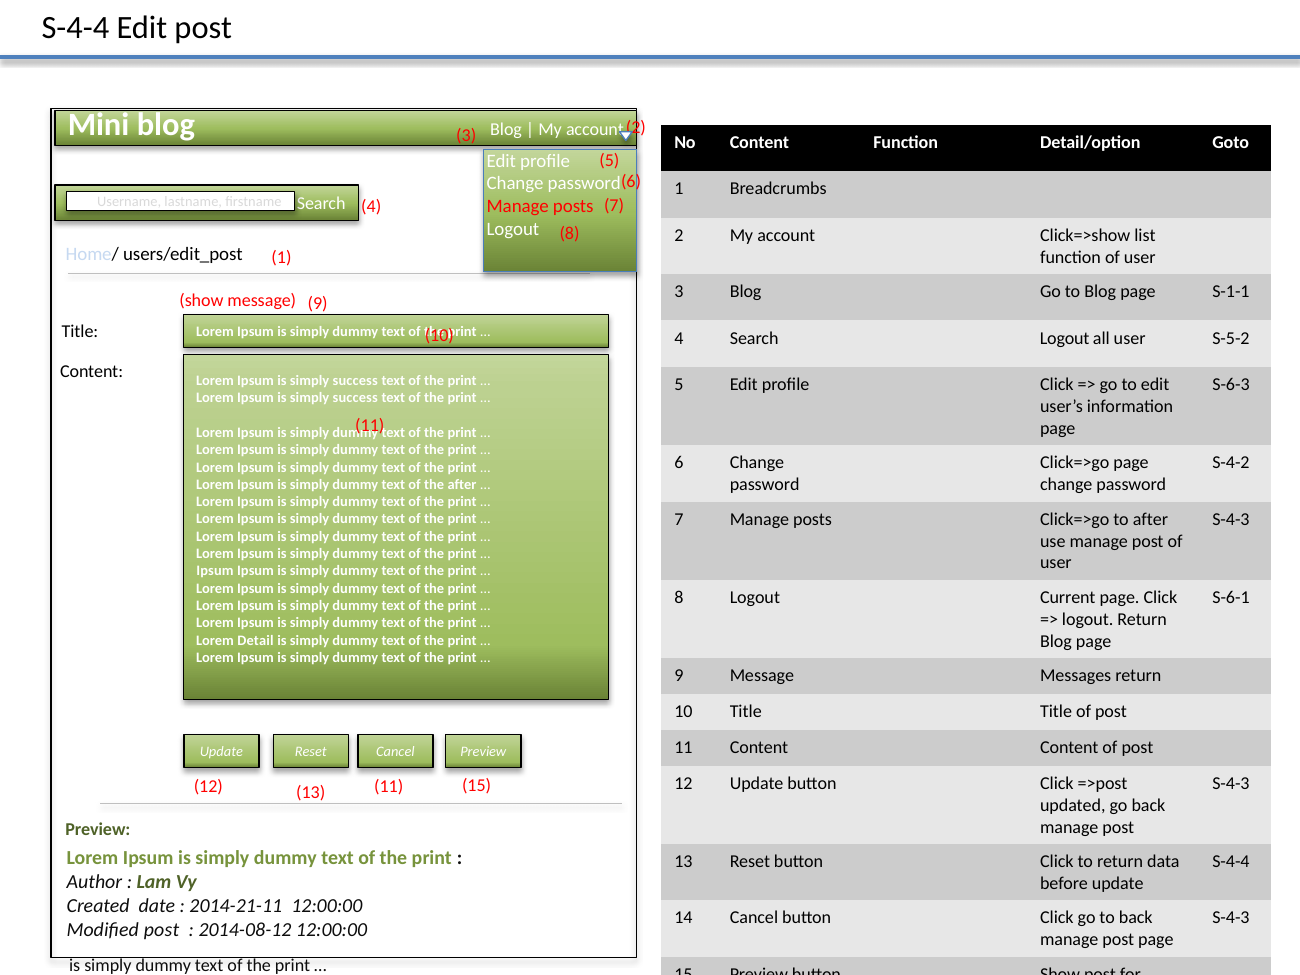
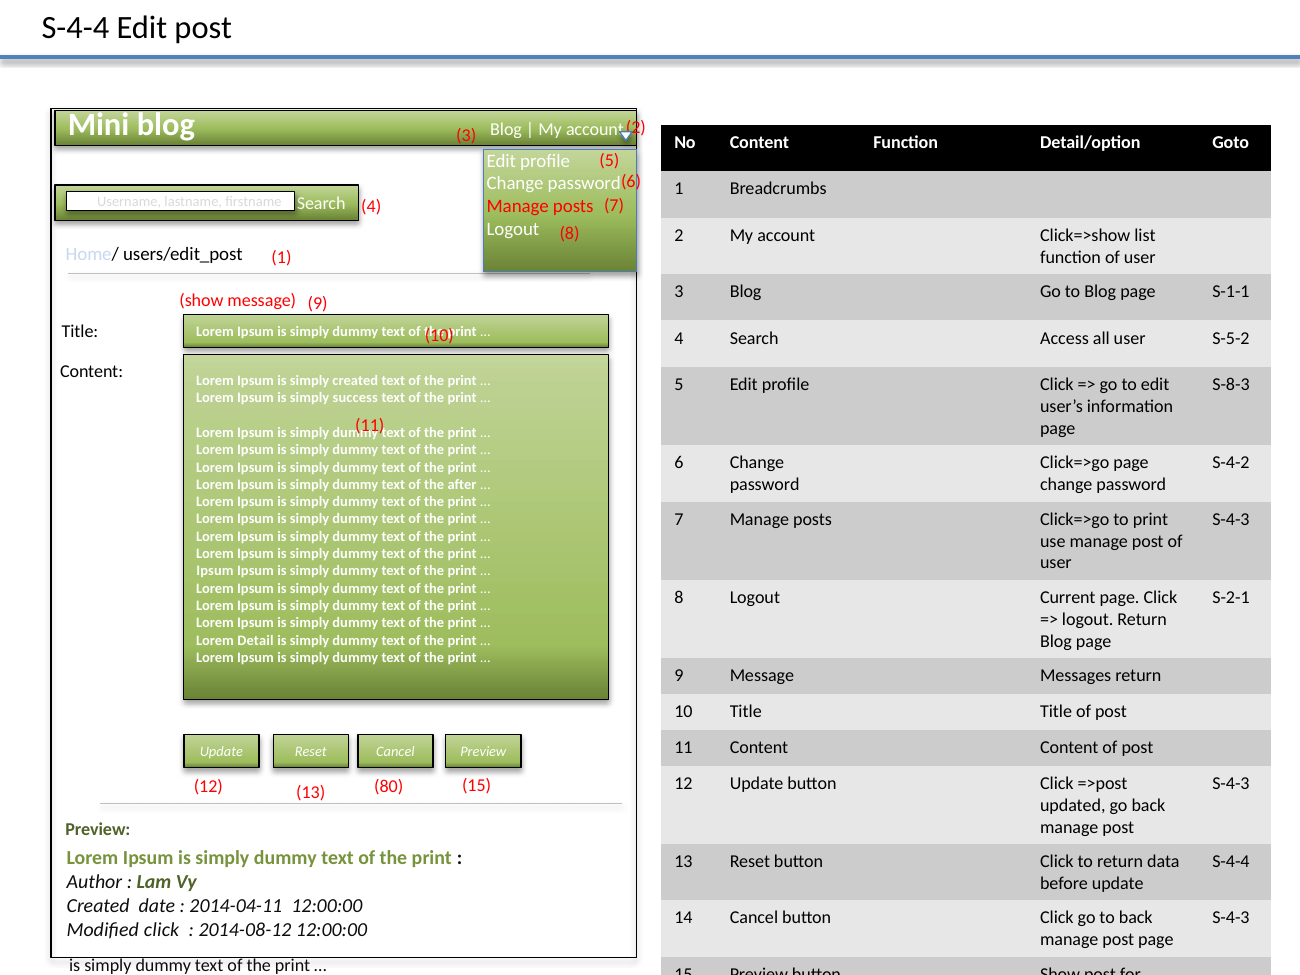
Search Logout: Logout -> Access (1065, 338)
success: success -> created (355, 381)
S-6-3: S-6-3 -> S-8-3 (1231, 385)
to after: after -> print (1151, 519)
S-6-1: S-6-1 -> S-2-1 (1231, 597)
12 11: 11 -> 80 (389, 787)
2014-21-11: 2014-21-11 -> 2014-04-11 (236, 906)
Modified post: post -> click (162, 930)
